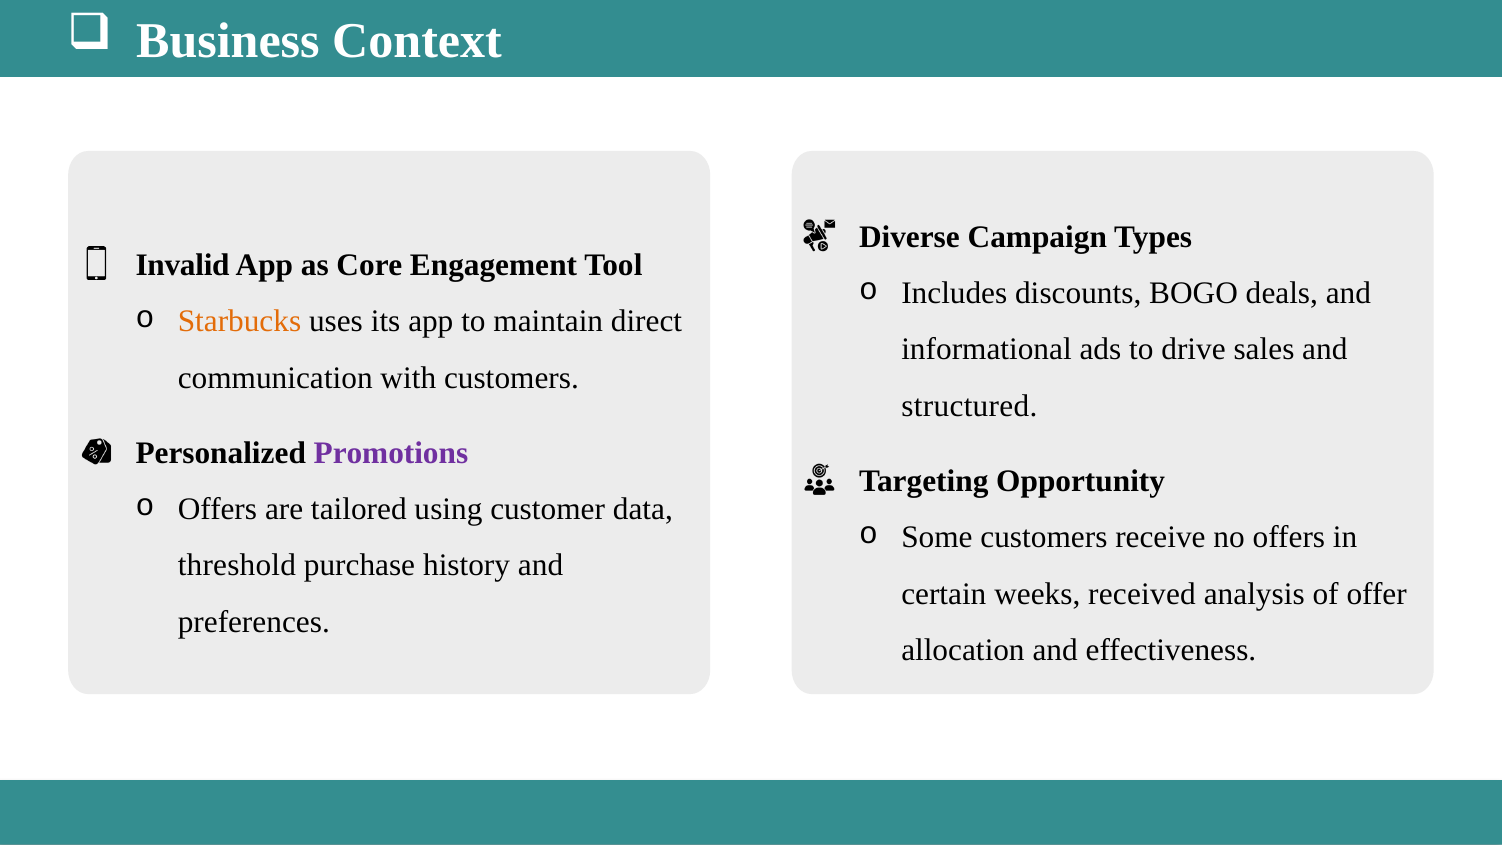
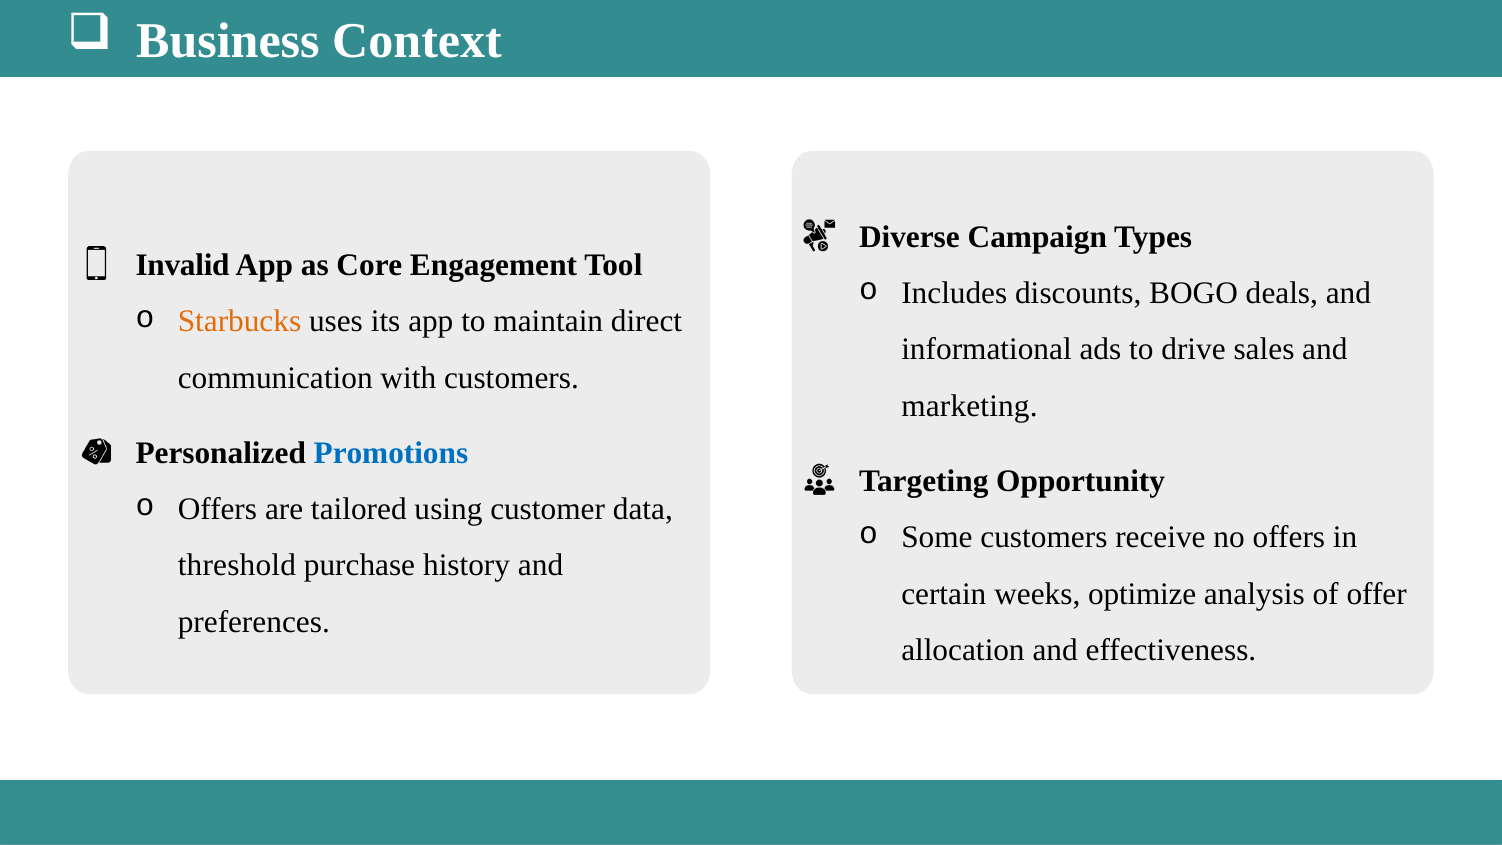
structured: structured -> marketing (969, 406)
Promotions colour: purple -> blue (391, 453)
received: received -> optimize (1142, 594)
